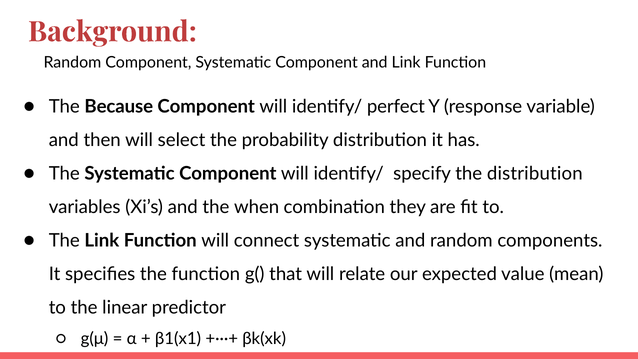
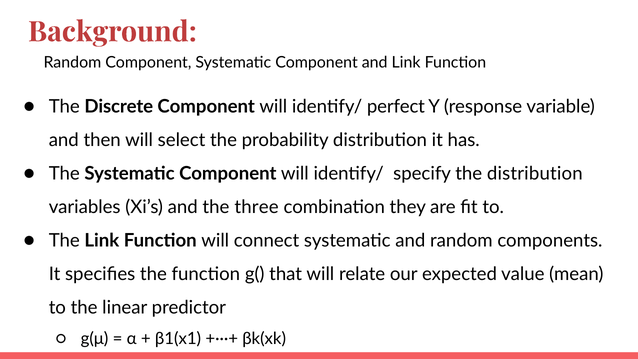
Because: Because -> Discrete (119, 107)
when: when -> three (257, 207)
